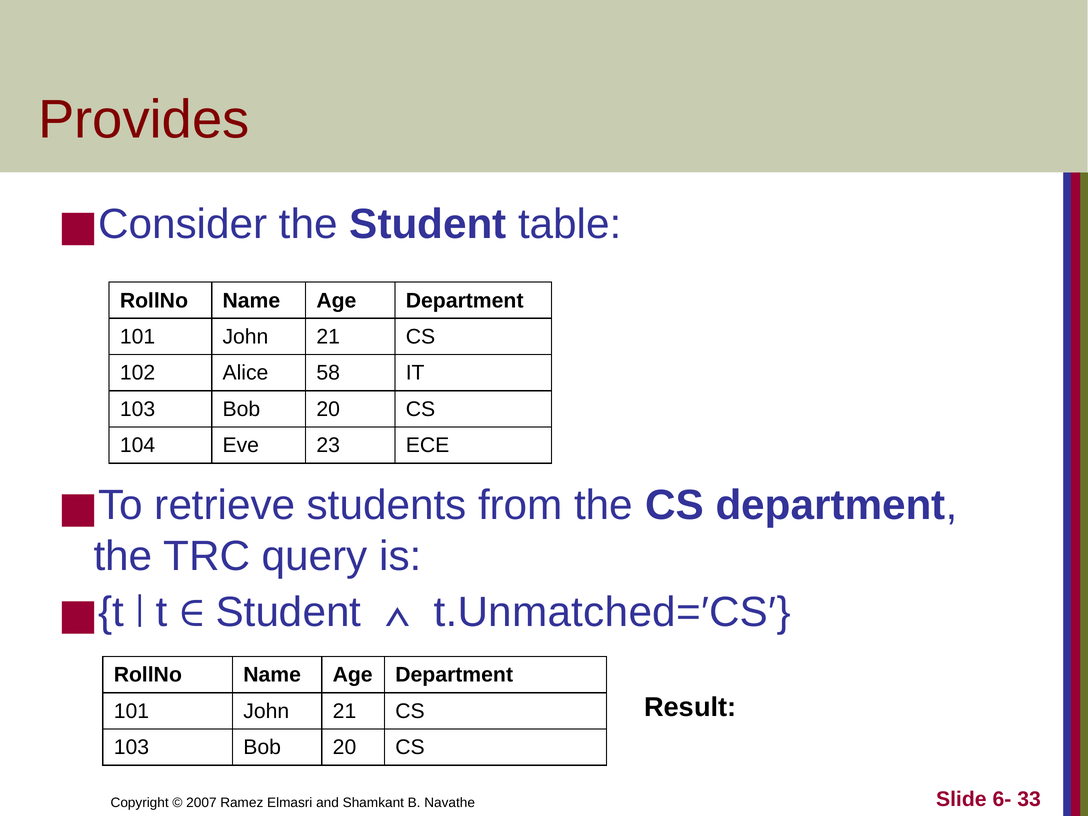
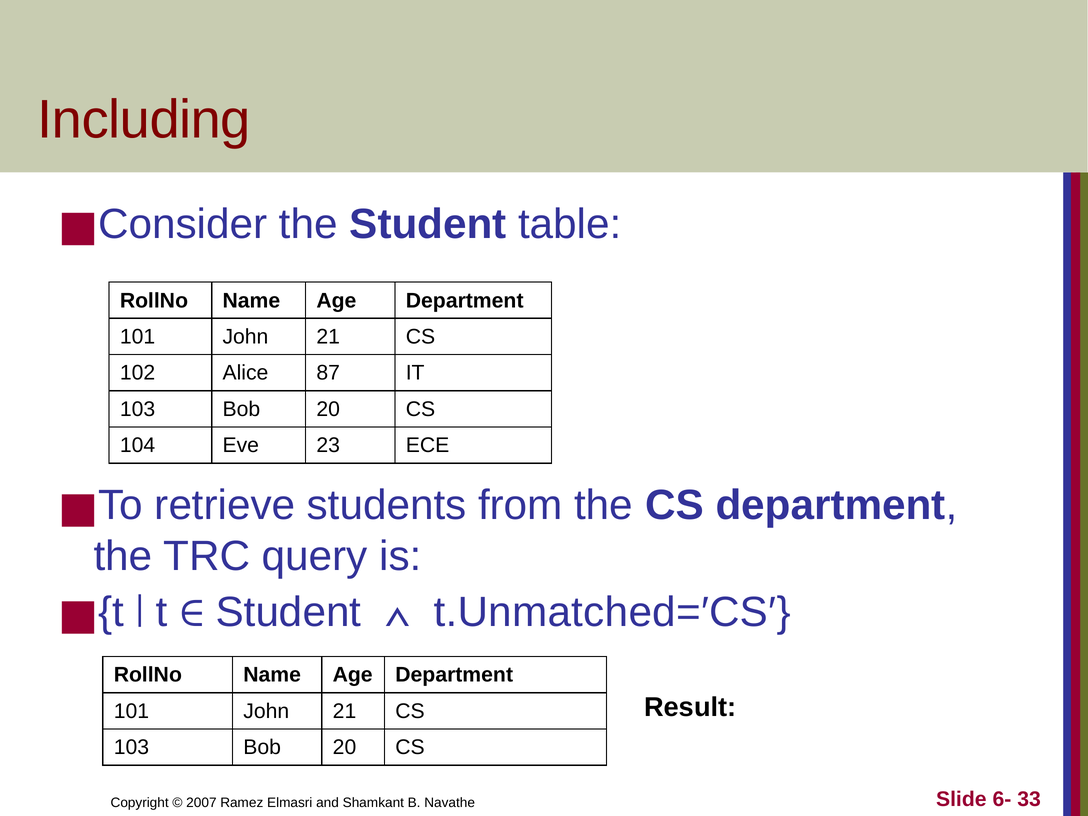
Provides: Provides -> Including (144, 120)
58: 58 -> 87 (328, 373)
